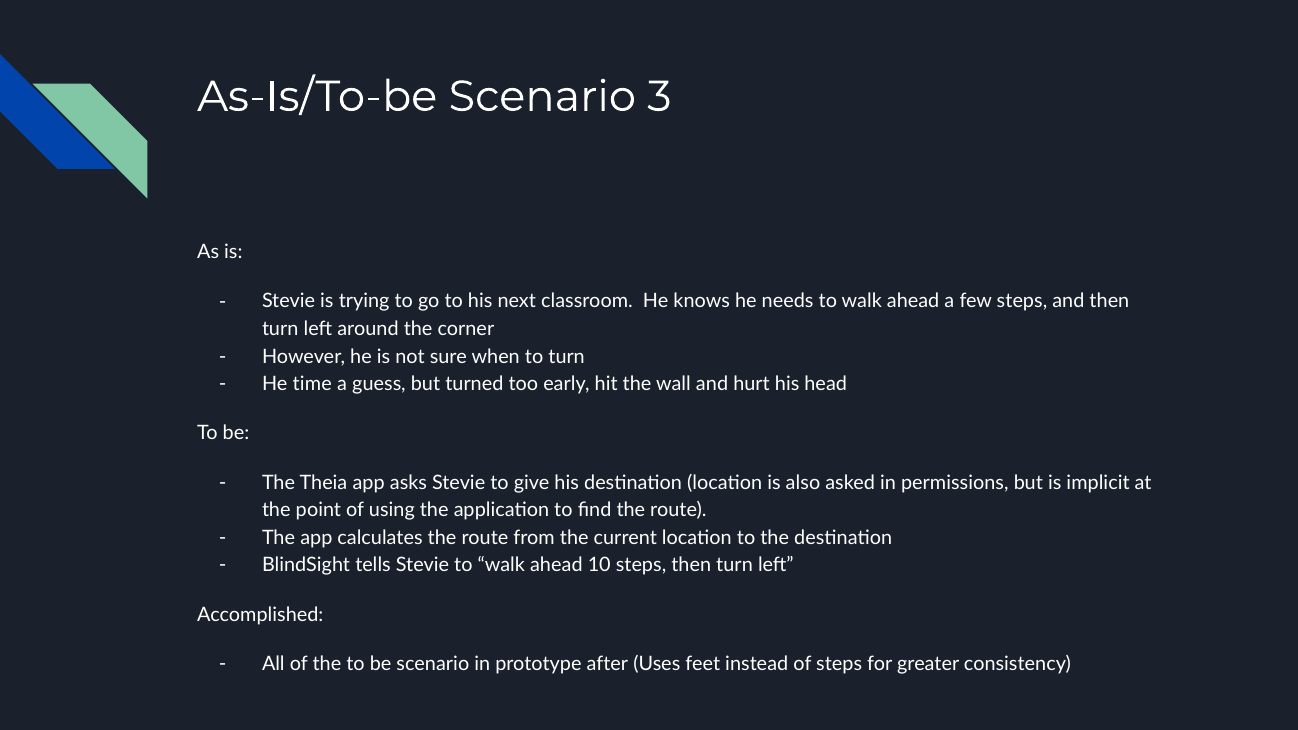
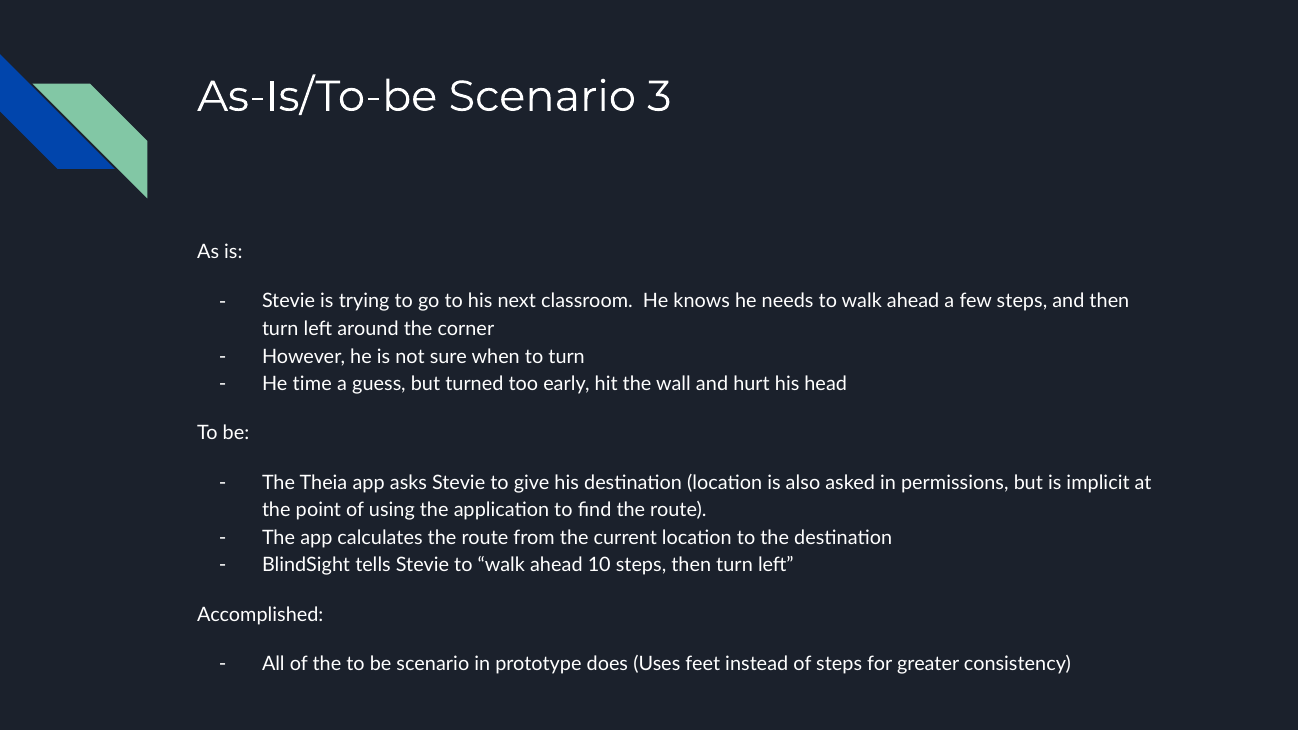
after: after -> does (607, 664)
